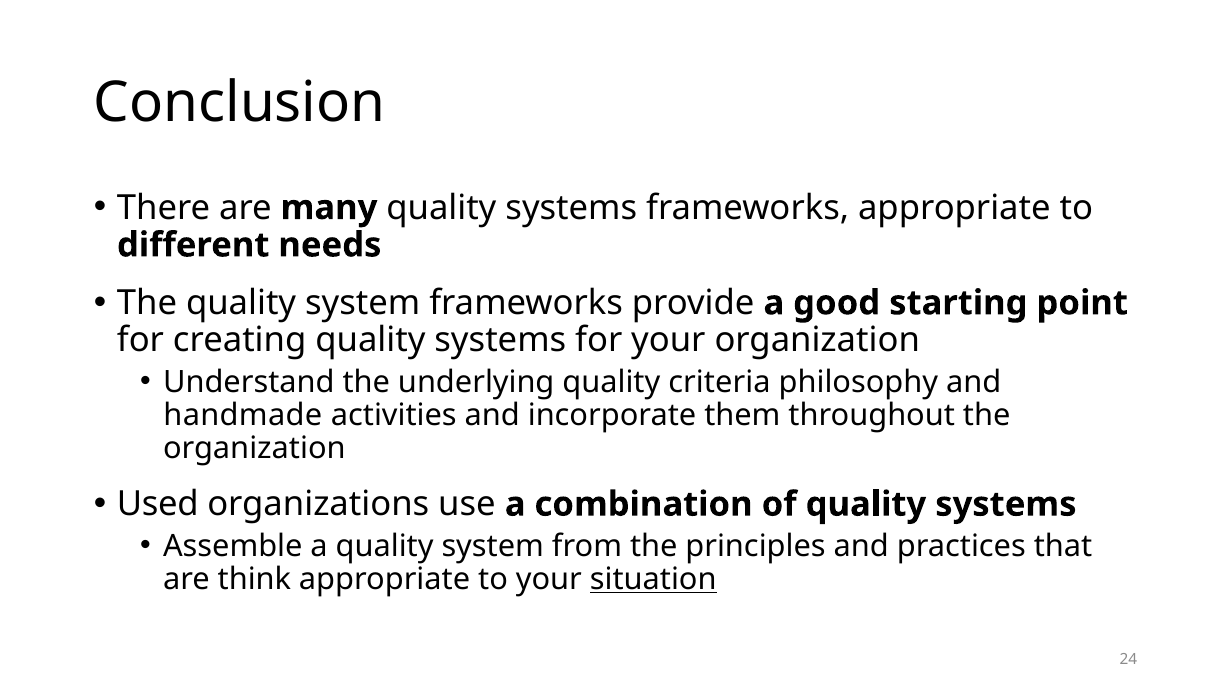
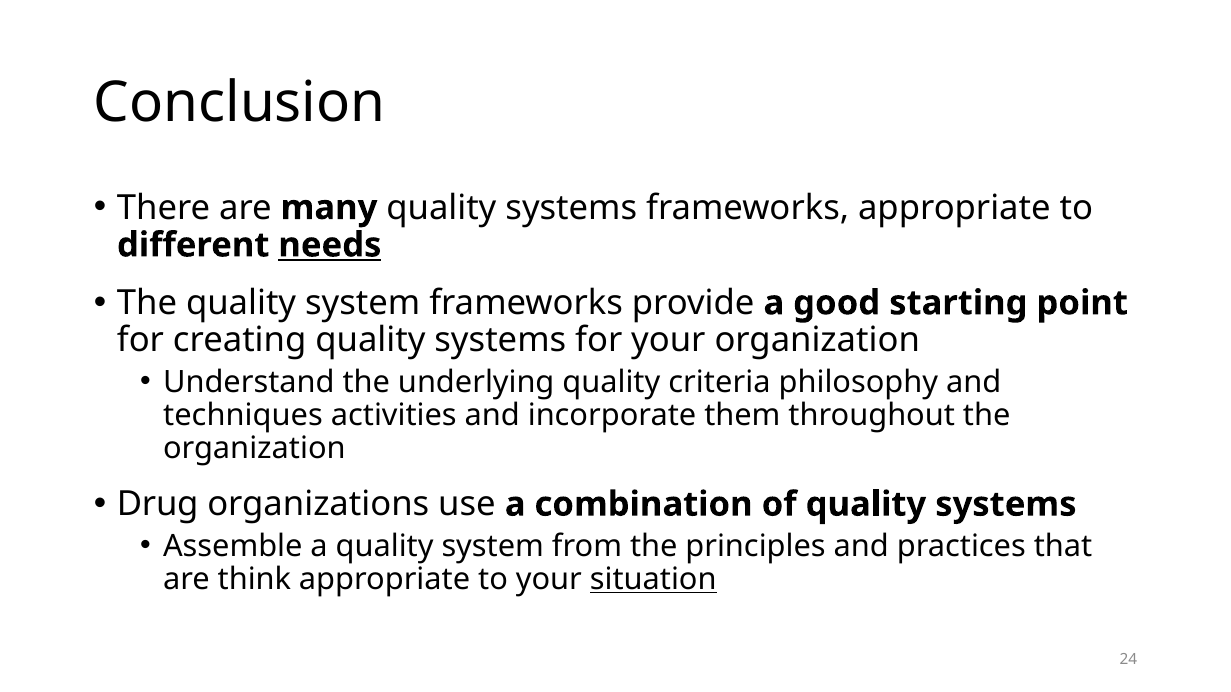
needs underline: none -> present (330, 245)
handmade: handmade -> techniques (243, 416)
Used: Used -> Drug (158, 505)
